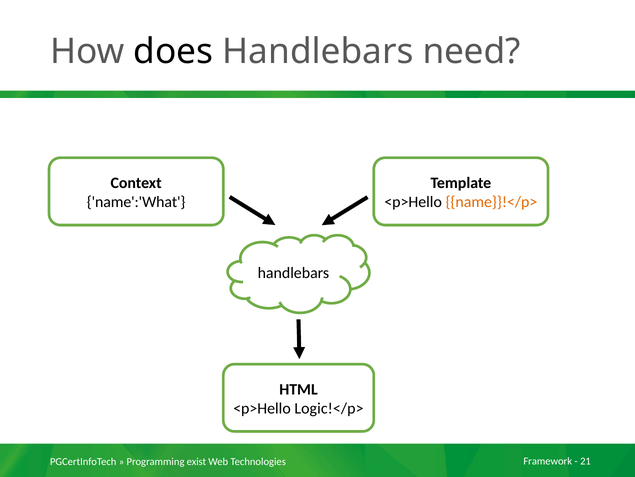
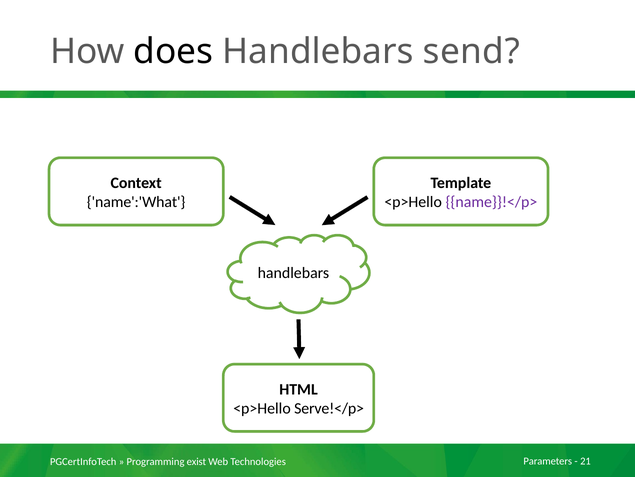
need: need -> send (471, 52)
name}}!</p> colour: orange -> purple (491, 202)
Logic!</p>: Logic!</p> -> Serve!</p> (329, 408)
Framework: Framework -> Parameters (548, 460)
